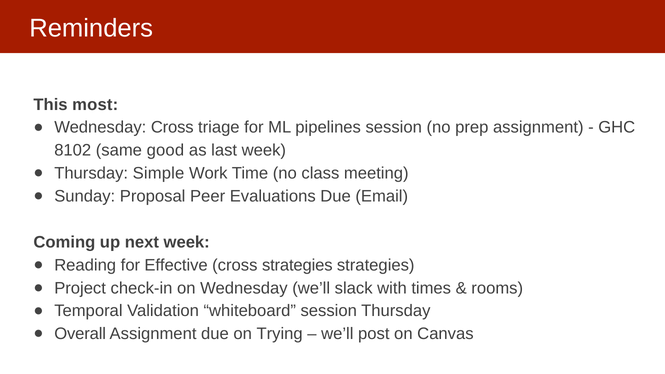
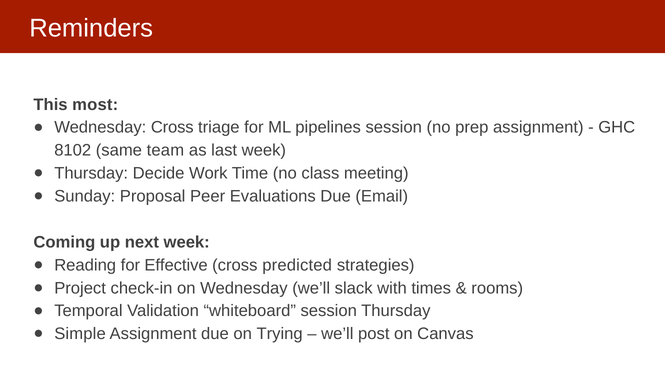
good: good -> team (165, 150)
Simple: Simple -> Decide (159, 173)
cross strategies: strategies -> predicted (297, 265)
Overall: Overall -> Simple (80, 334)
